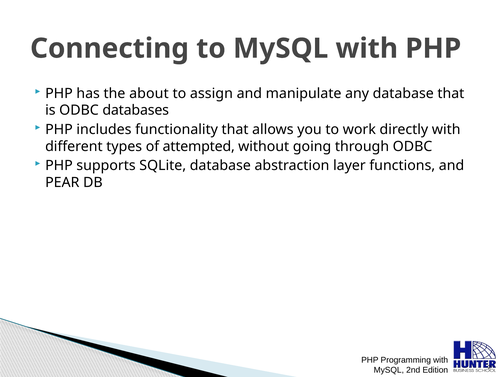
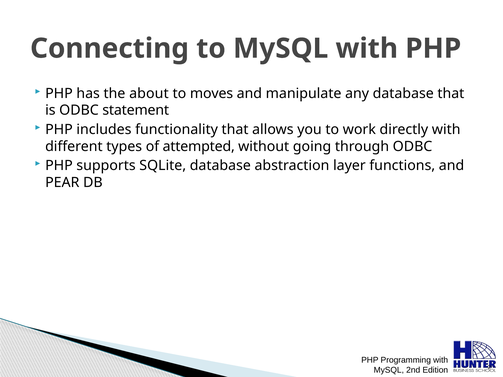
assign: assign -> moves (212, 93)
databases: databases -> statement (136, 110)
